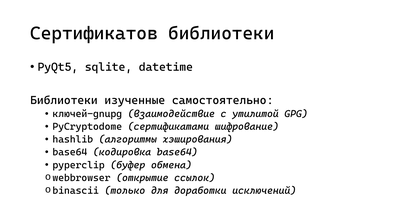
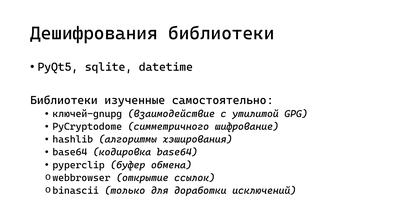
Сертификатов: Сертификатов -> Дешифрования (94, 33)
сертификатами: сертификатами -> симметричного (168, 127)
